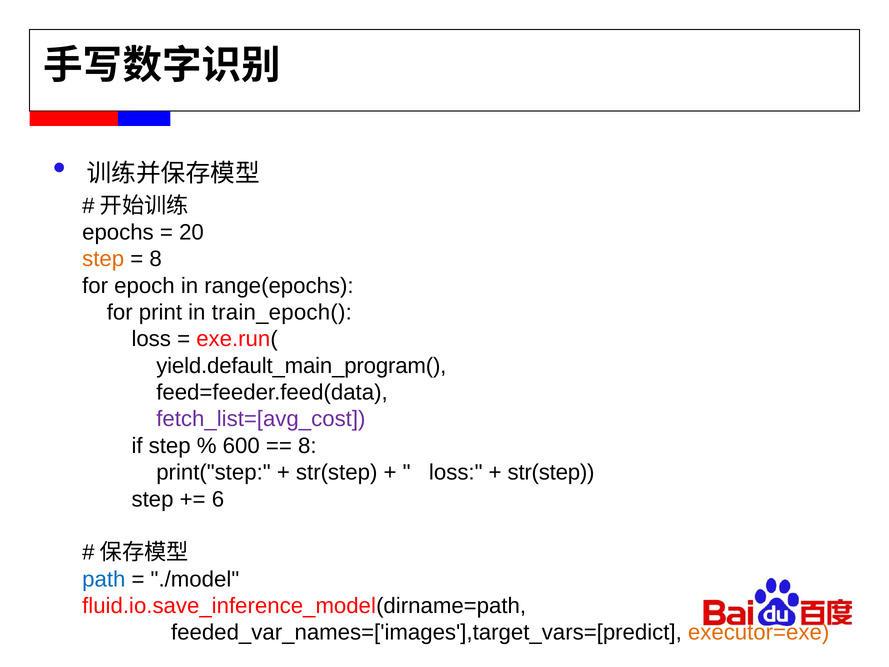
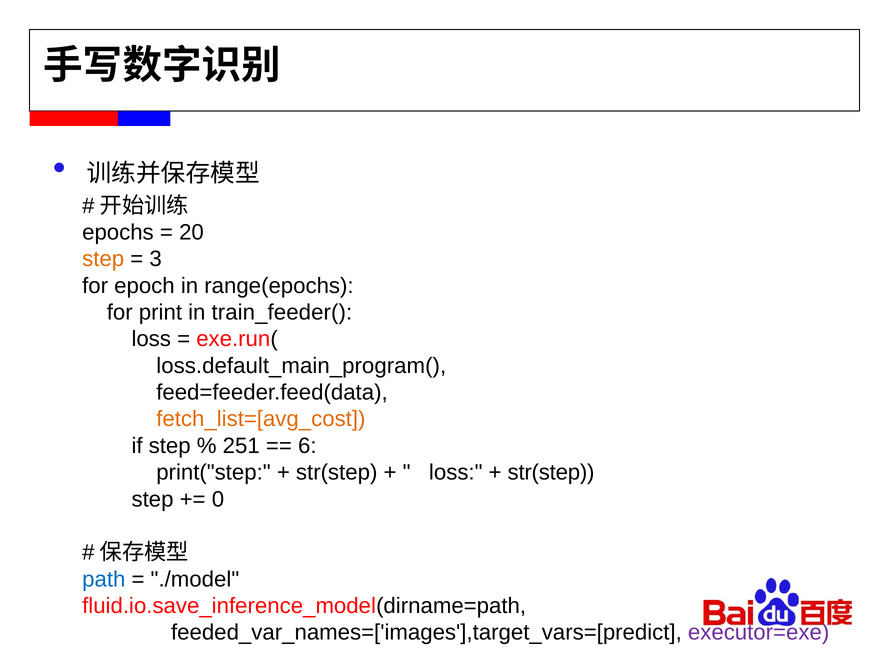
8: 8 -> 3 (156, 259)
train_epoch(: train_epoch( -> train_feeder( (282, 312)
yield.default_main_program(: yield.default_main_program( -> loss.default_main_program( (301, 366)
fetch_list=[avg_cost colour: purple -> orange (261, 419)
600: 600 -> 251 (241, 446)
8: 8 -> 6 (307, 446)
6: 6 -> 0 (218, 499)
executor=exe colour: orange -> purple (759, 632)
